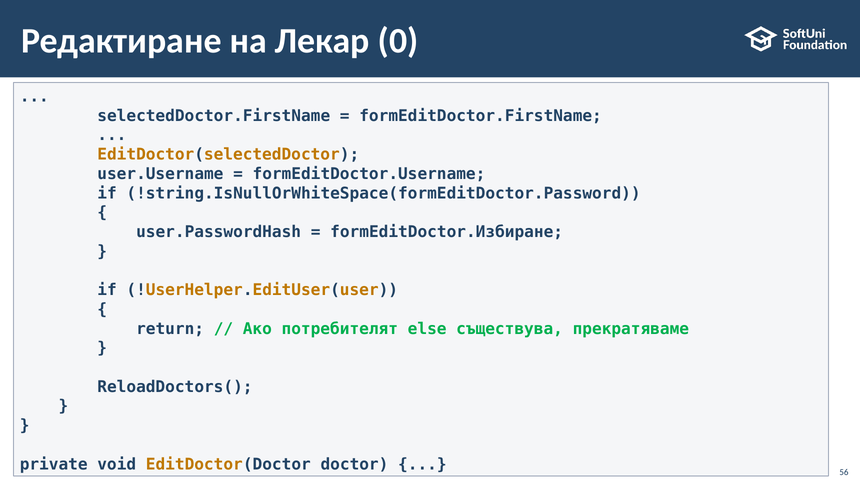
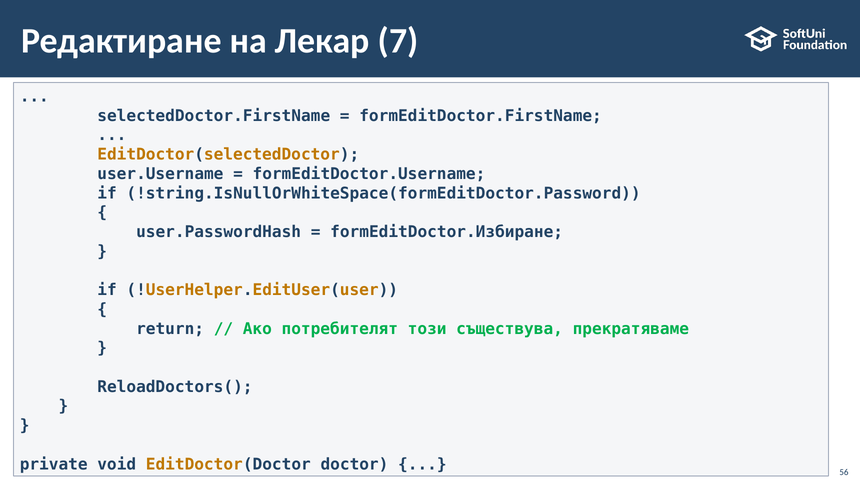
0: 0 -> 7 (398, 41)
else: else -> този (427, 329)
